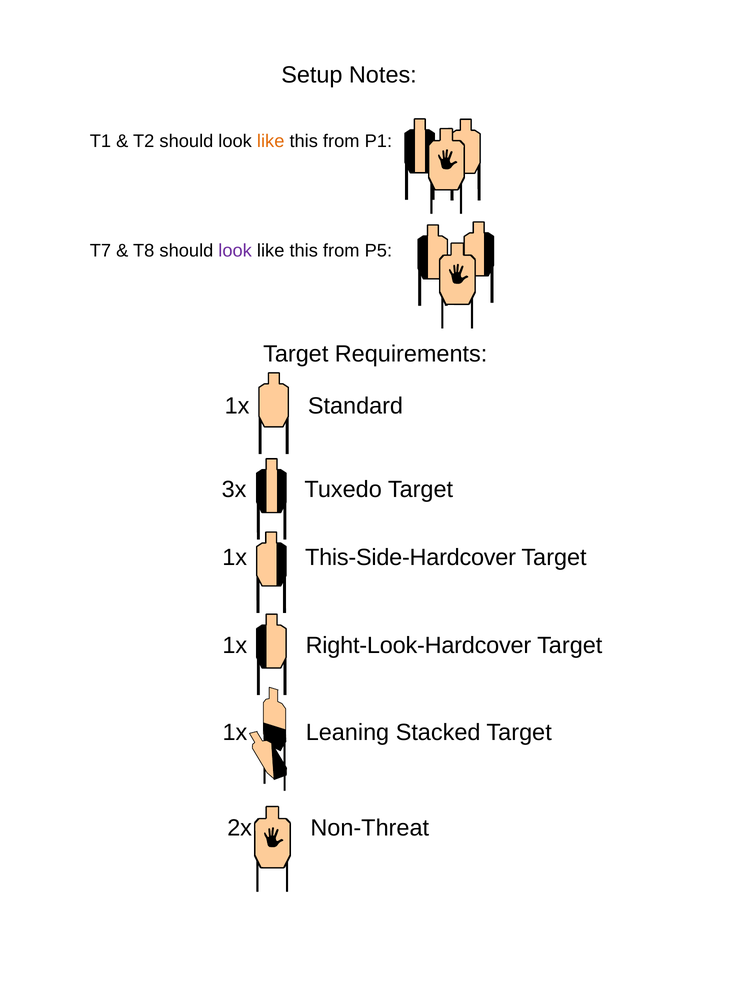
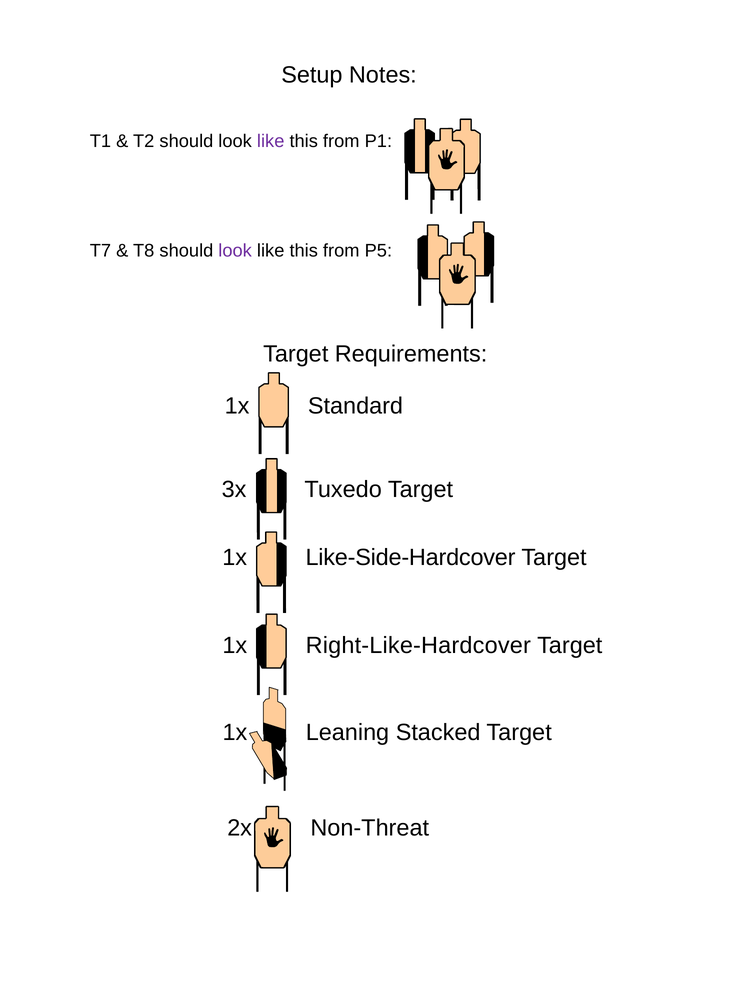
like colour: orange -> purple (271, 141)
This-Side-Hardcover: This-Side-Hardcover -> Like-Side-Hardcover (411, 557)
Right-Look-Hardcover: Right-Look-Hardcover -> Right-Like-Hardcover (418, 645)
